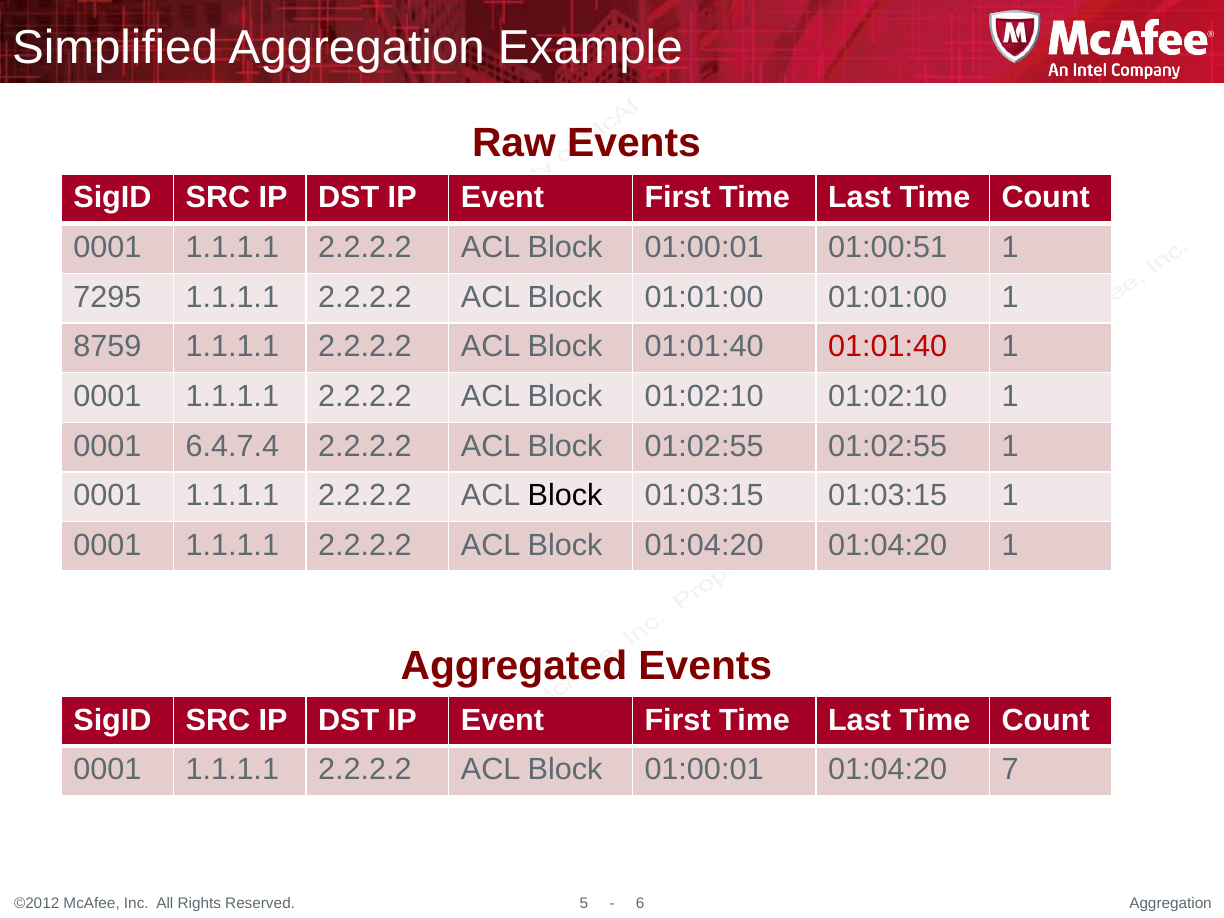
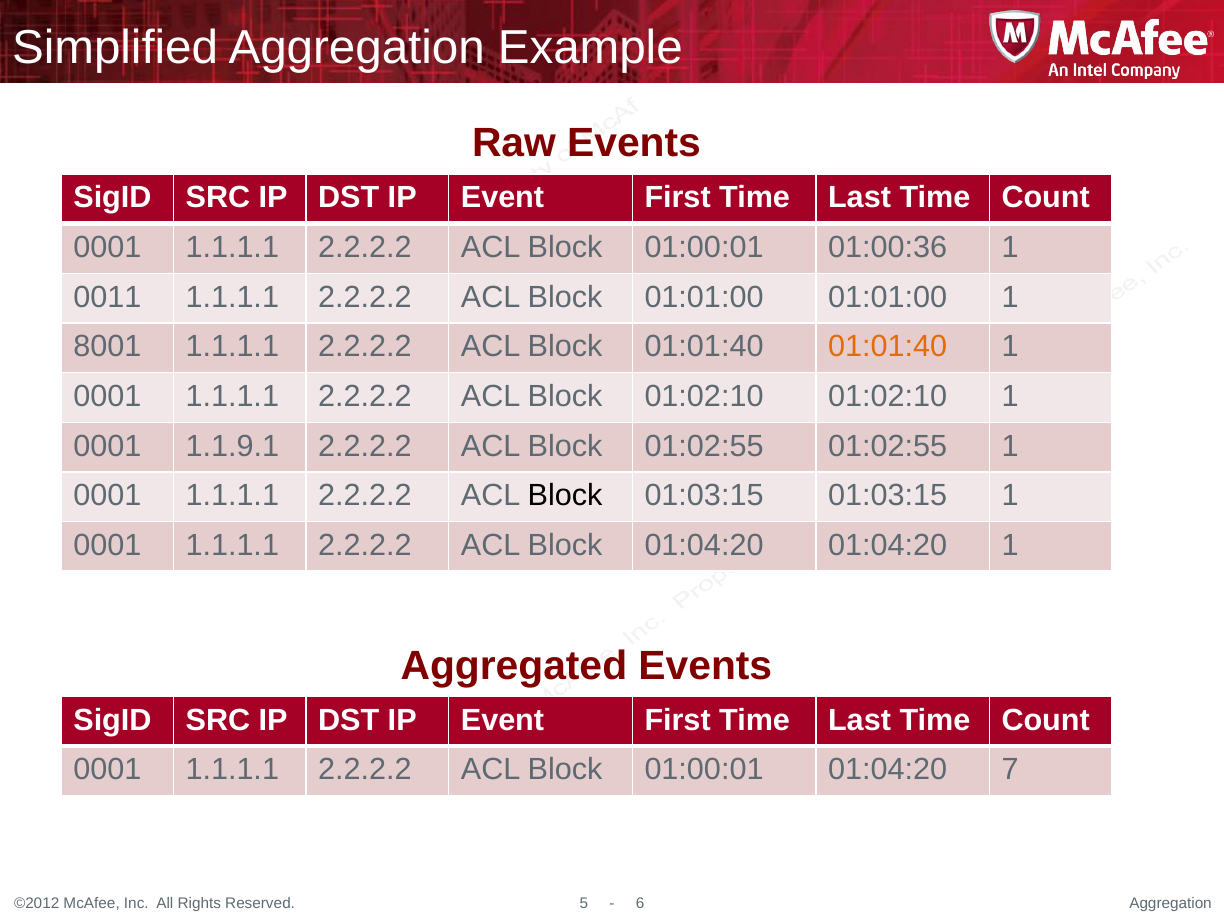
01:00:51: 01:00:51 -> 01:00:36 (888, 247)
7295: 7295 -> 0011 (107, 297)
8759: 8759 -> 8001 (107, 347)
01:01:40 colour: red -> orange (888, 347)
6.4.7.4: 6.4.7.4 -> 1.1.9.1 (232, 446)
